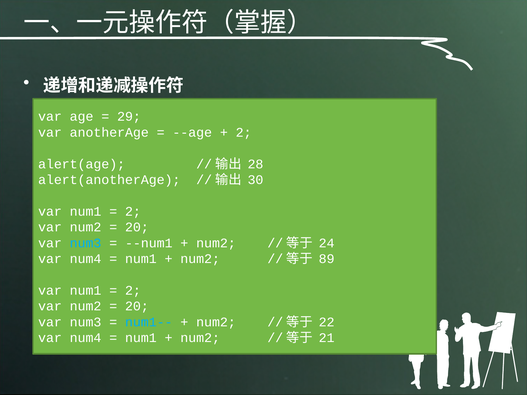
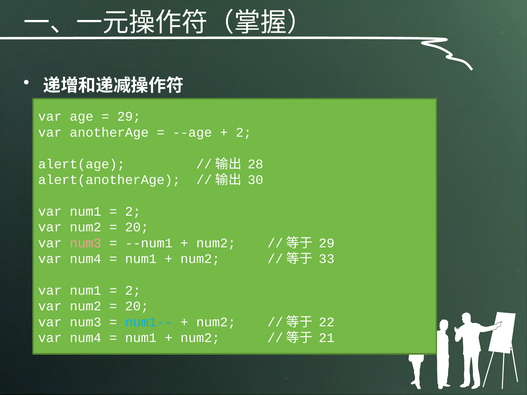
num3 colour: light blue -> pink (86, 243)
24: 24 -> 29 (327, 243)
89: 89 -> 33 (327, 259)
